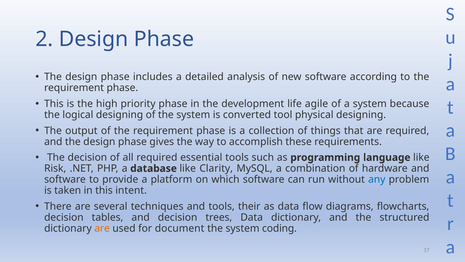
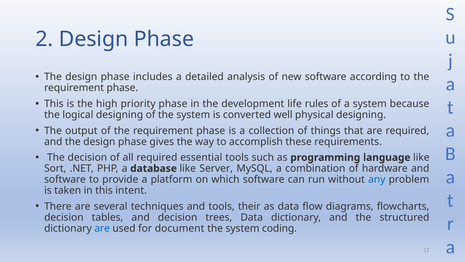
agile: agile -> rules (317, 104)
tool: tool -> well (283, 115)
Risk: Risk -> Sort (55, 168)
Clarity: Clarity -> Server (216, 168)
are colour: orange -> blue (102, 228)
